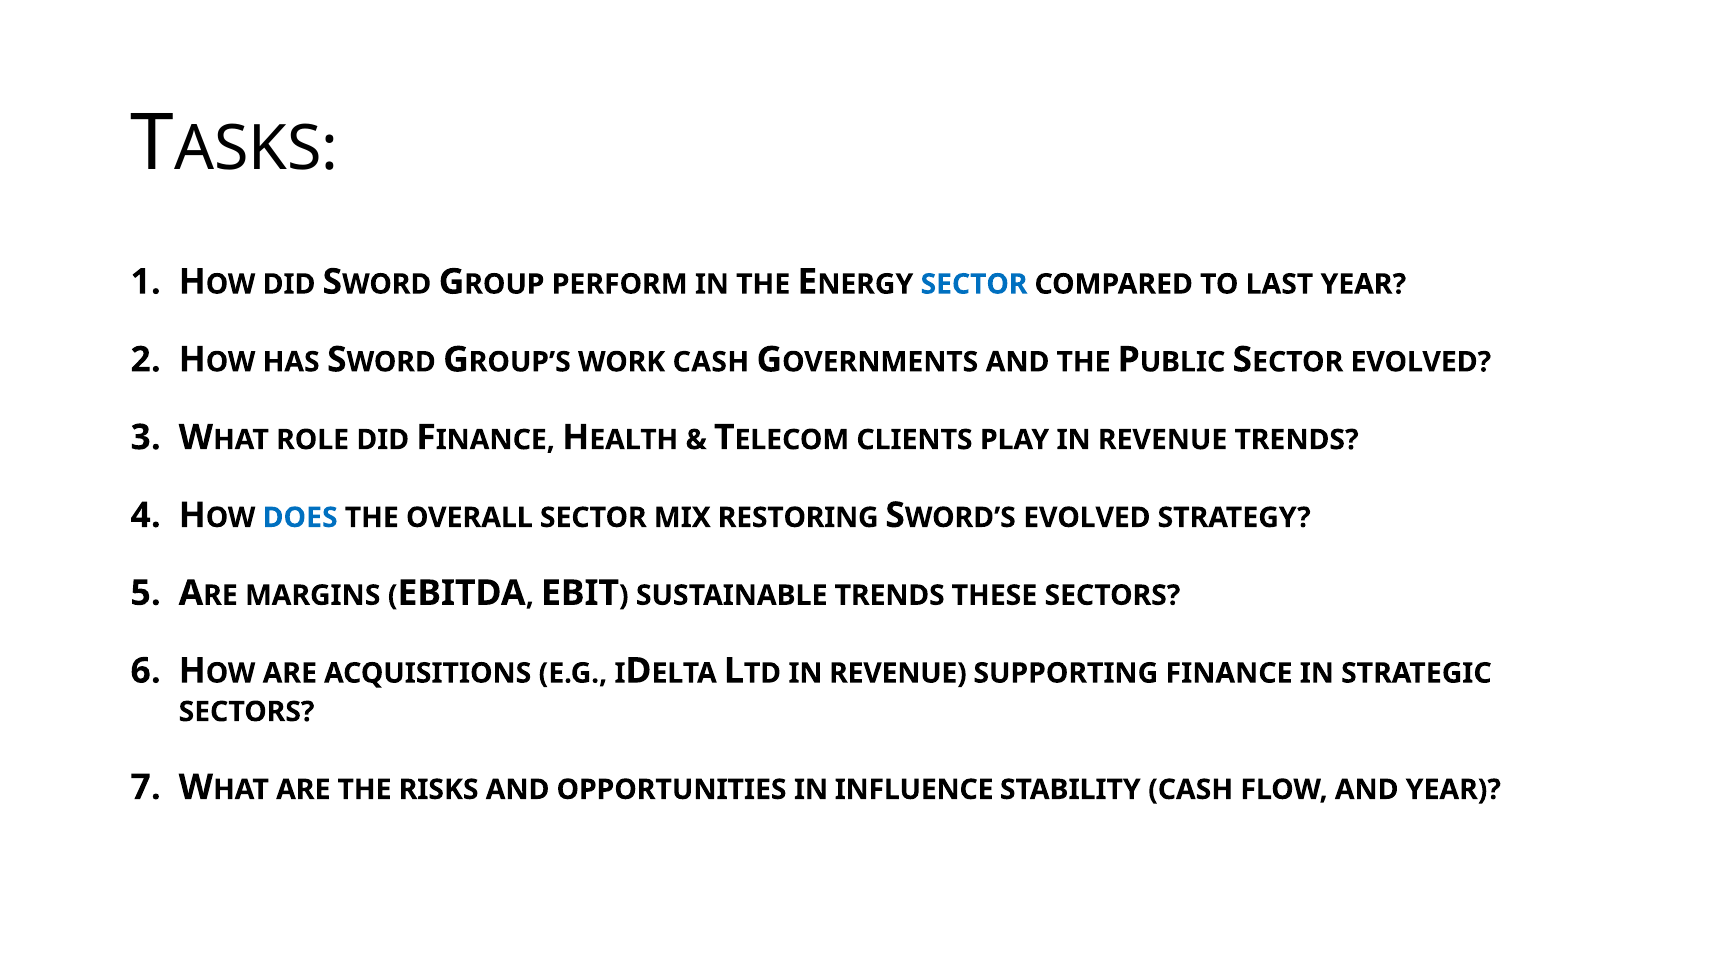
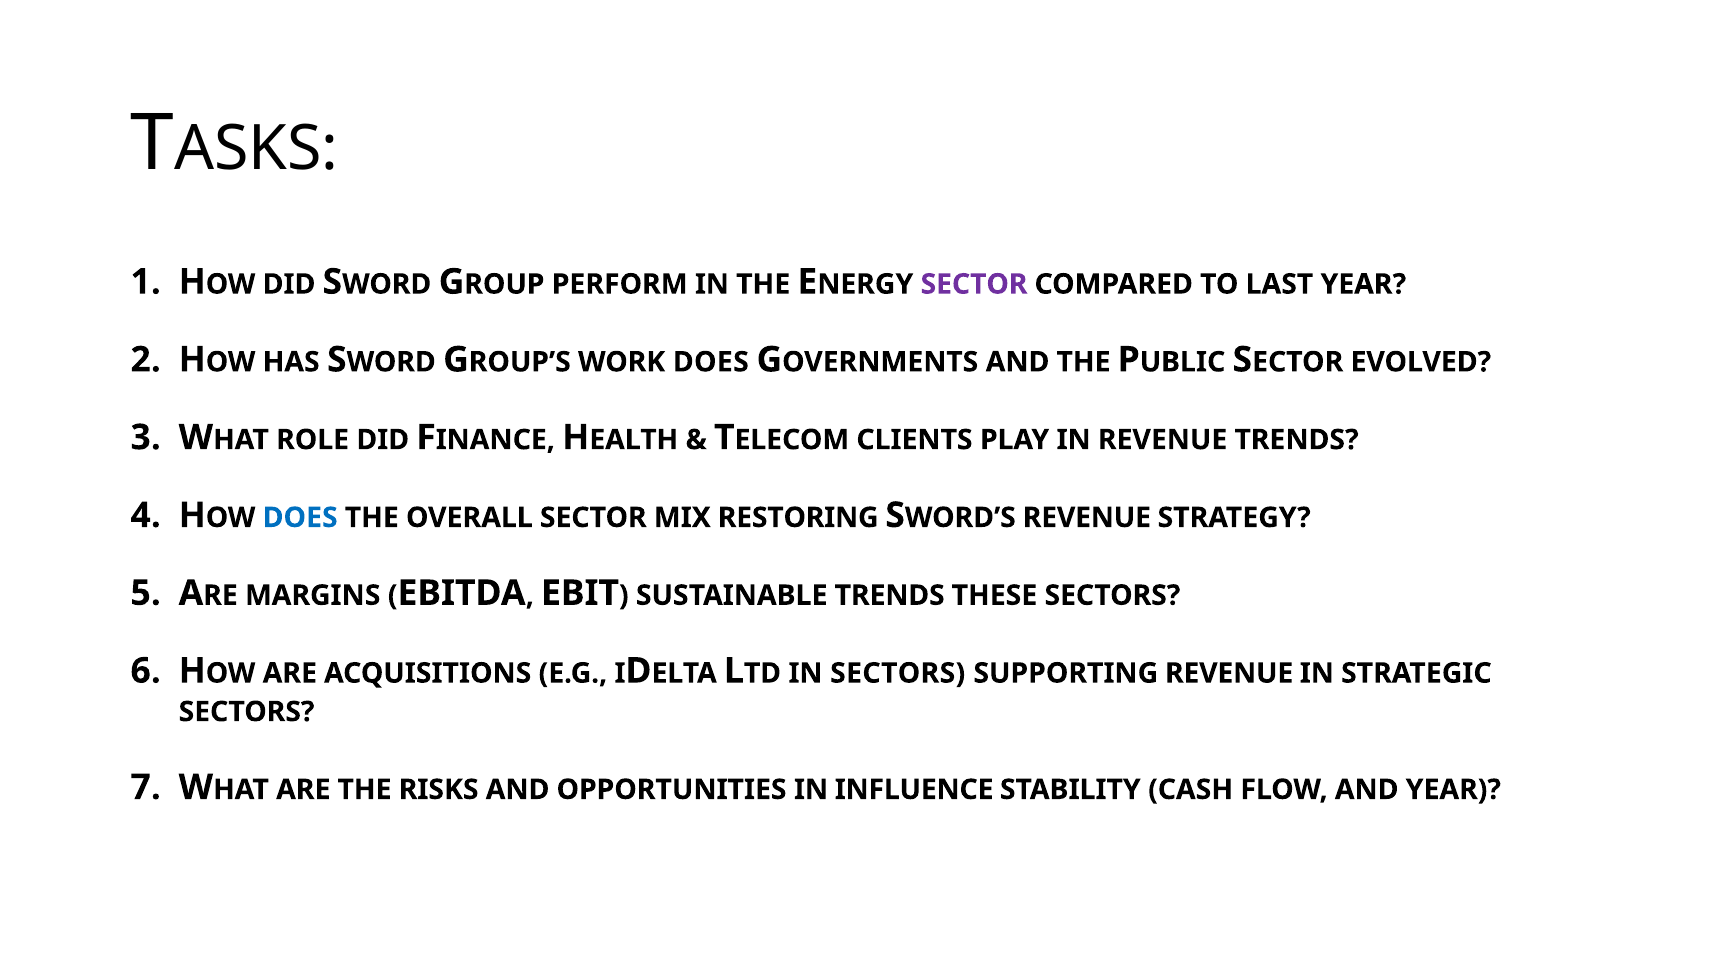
SECTOR colour: blue -> purple (974, 284)
WORK CASH: CASH -> DOES (711, 362)
SWORD’S EVOLVED: EVOLVED -> REVENUE (1087, 517)
LTD IN REVENUE: REVENUE -> SECTORS (898, 673)
SUPPORTING FINANCE: FINANCE -> REVENUE (1229, 673)
